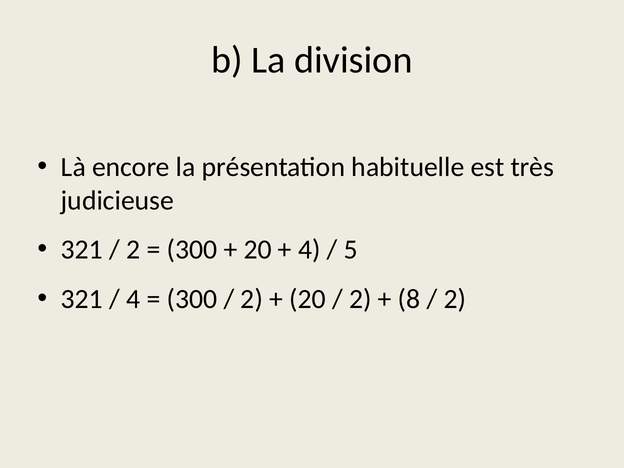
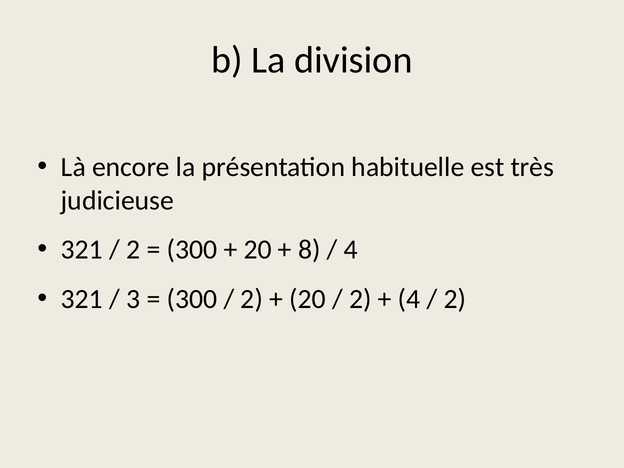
4: 4 -> 8 (309, 250)
5: 5 -> 4 (351, 250)
4: 4 -> 3 (133, 299)
8: 8 -> 4 (409, 299)
